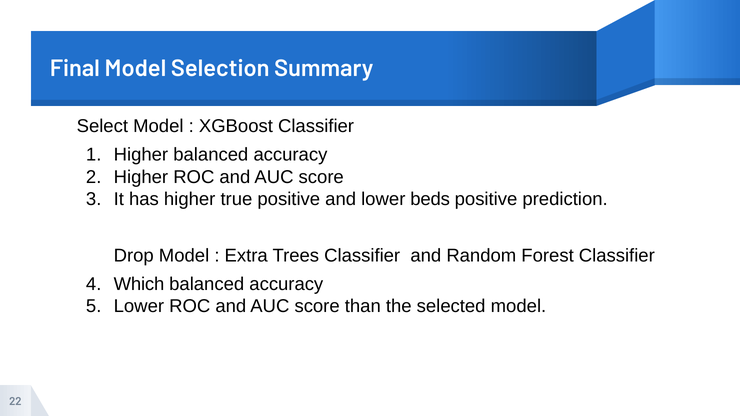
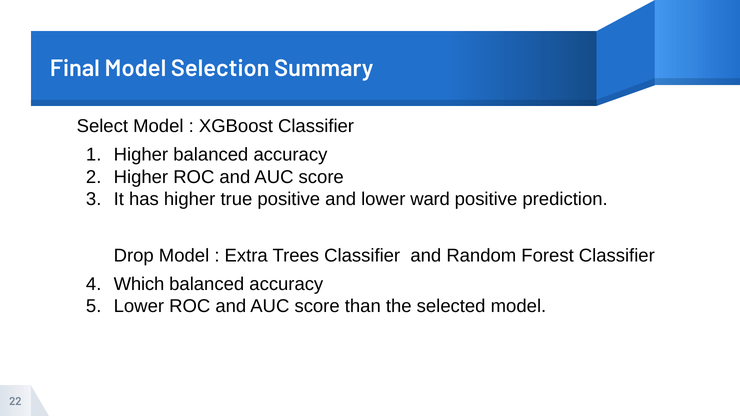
beds: beds -> ward (430, 199)
